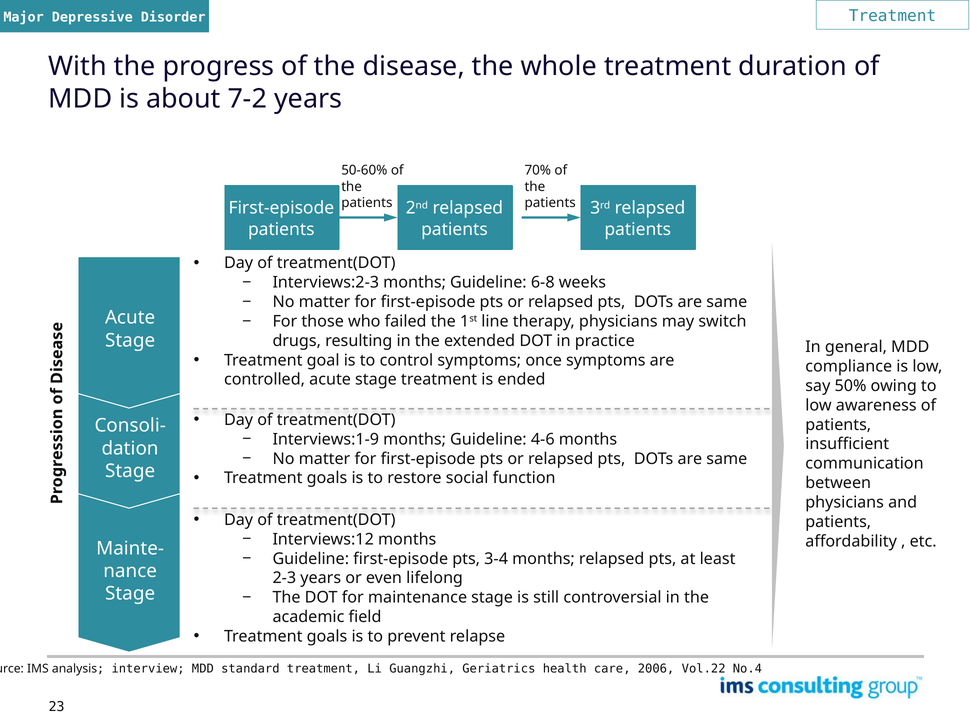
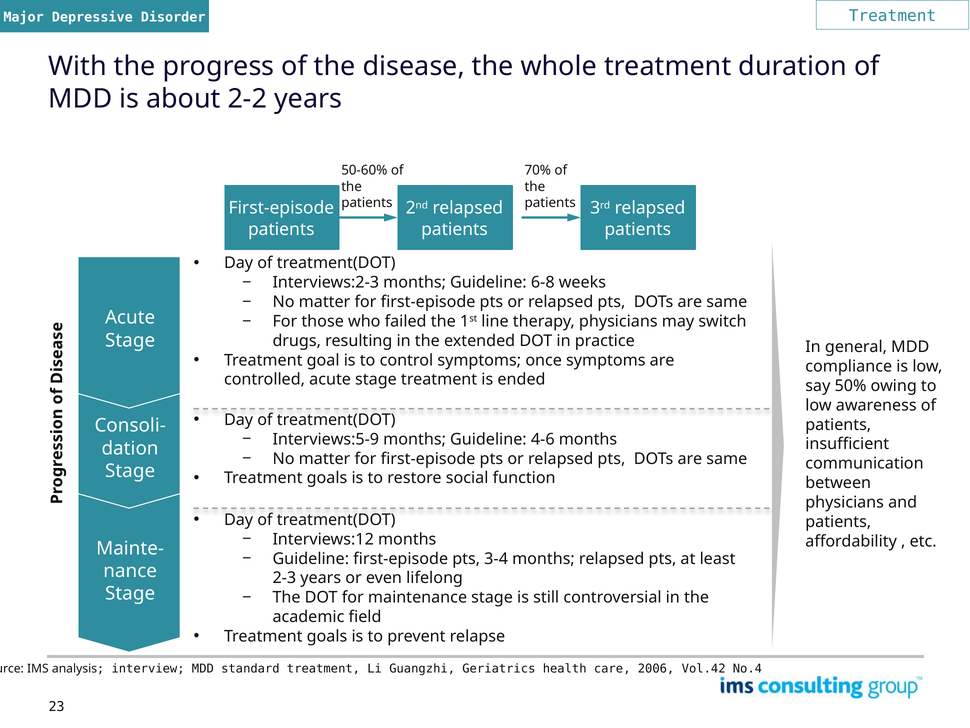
7-2: 7-2 -> 2-2 (247, 99)
Interviews:1-9: Interviews:1-9 -> Interviews:5-9 (326, 439)
Vol.22: Vol.22 -> Vol.42 (704, 668)
